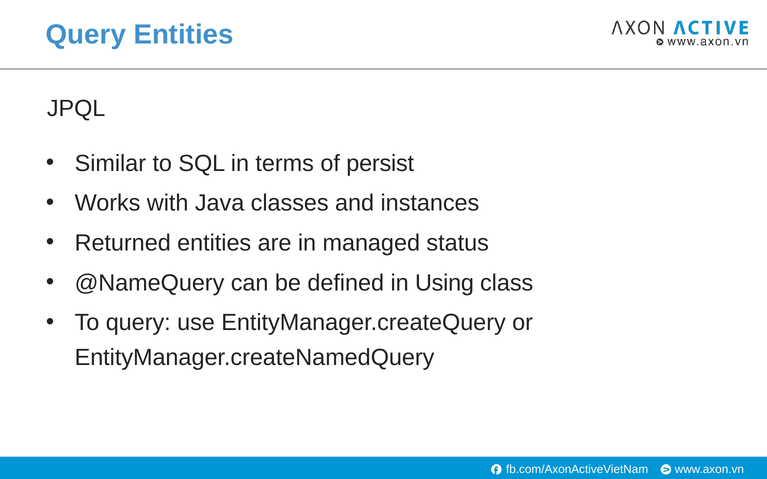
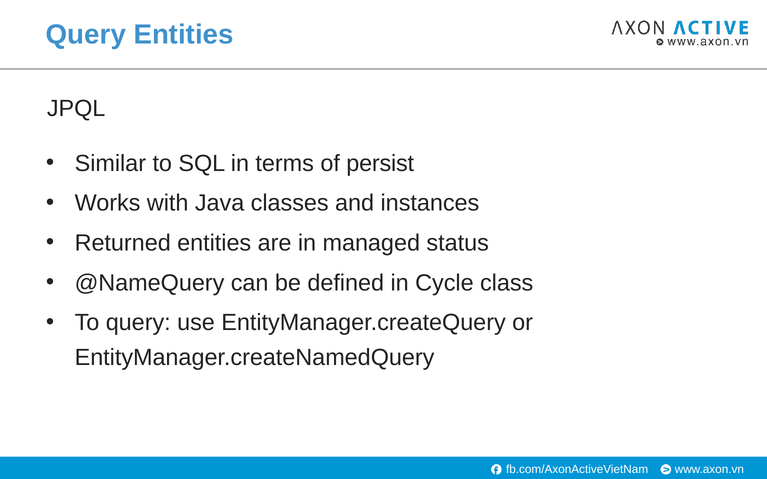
Using: Using -> Cycle (444, 283)
